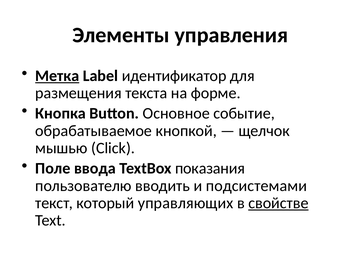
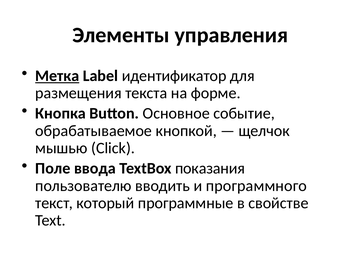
подсистемами: подсистемами -> программного (256, 186)
управляющих: управляющих -> программные (186, 203)
свойстве underline: present -> none (278, 203)
